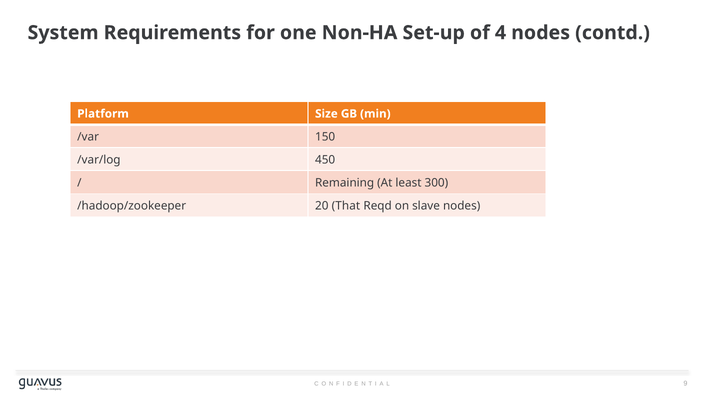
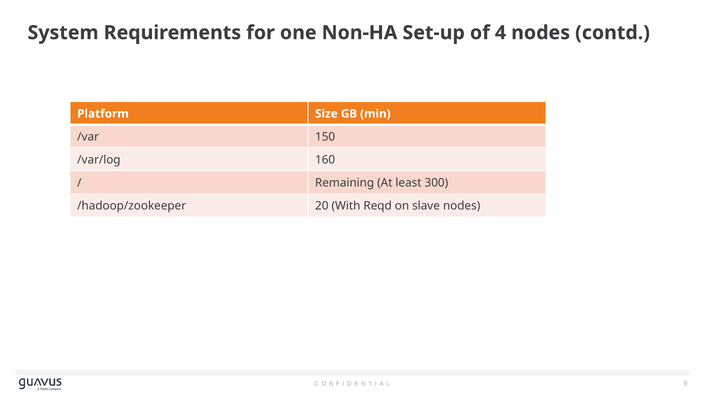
450: 450 -> 160 (325, 160)
That: That -> With (346, 206)
